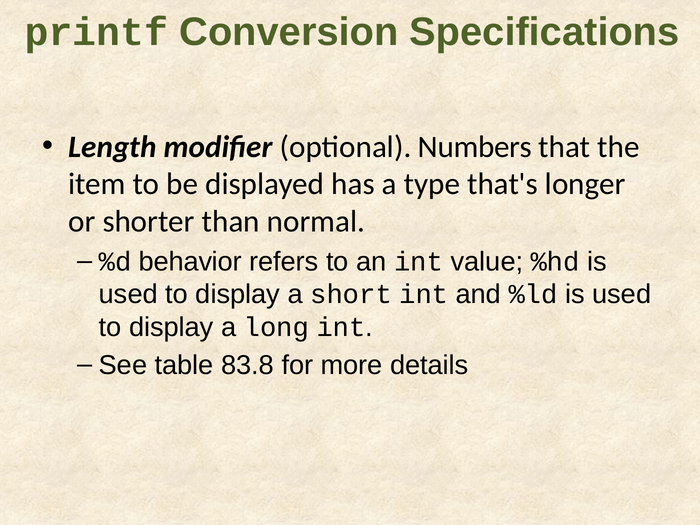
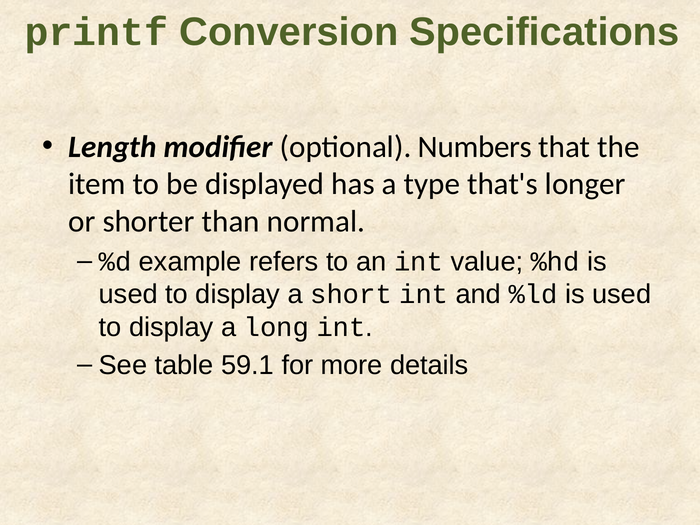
behavior: behavior -> example (190, 262)
83.8: 83.8 -> 59.1 (248, 365)
